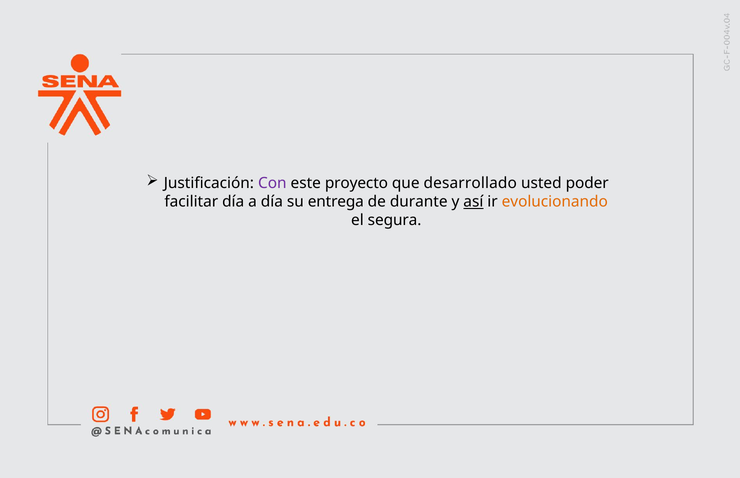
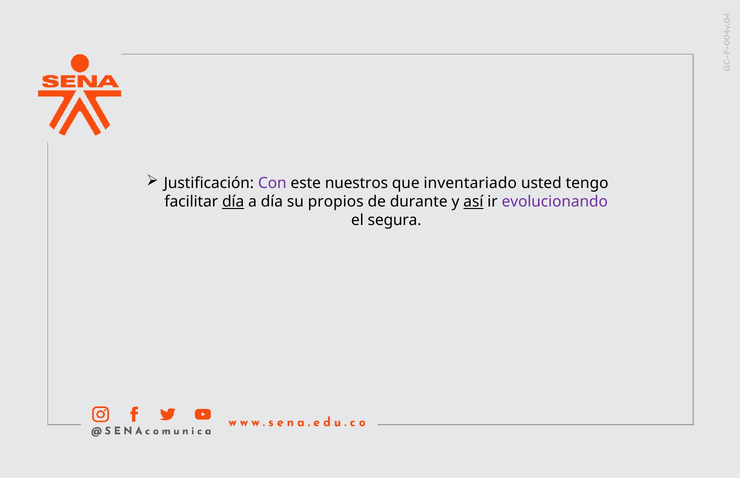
proyecto: proyecto -> nuestros (356, 183)
desarrollado: desarrollado -> inventariado (470, 183)
poder: poder -> tengo (587, 183)
día underline: none -> present (233, 202)
entrega: entrega -> propios (336, 202)
evolucionando colour: orange -> purple (555, 202)
